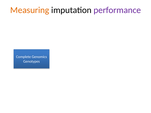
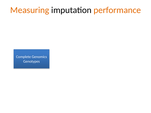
performance colour: purple -> orange (117, 10)
